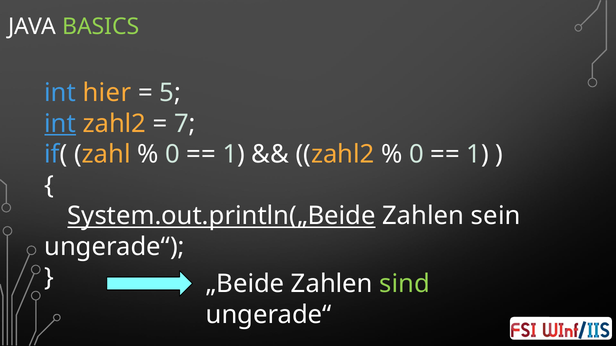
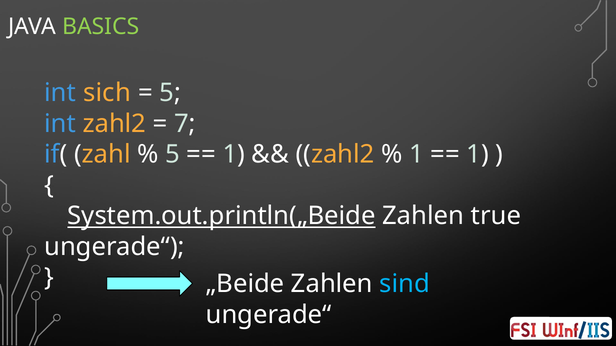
hier: hier -> sich (107, 93)
int underline: present -> none (60, 124)
0: 0 -> 5 (173, 155)
0: 0 -> 1 (416, 155)
sein: sein -> true (496, 216)
sind colour: light green -> light blue (405, 284)
